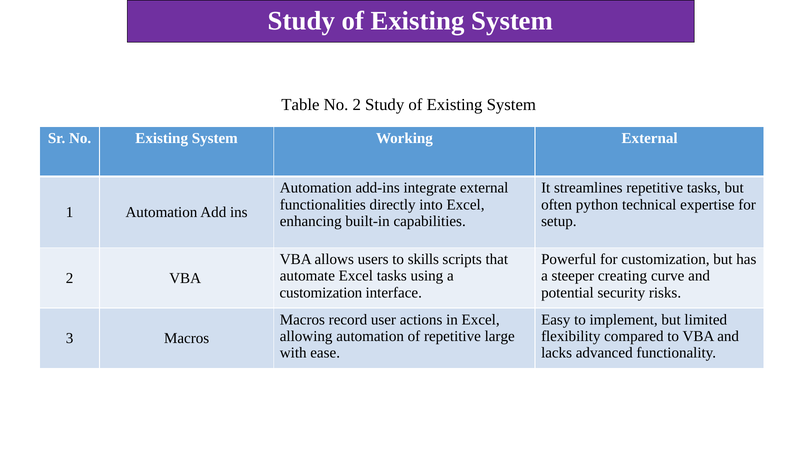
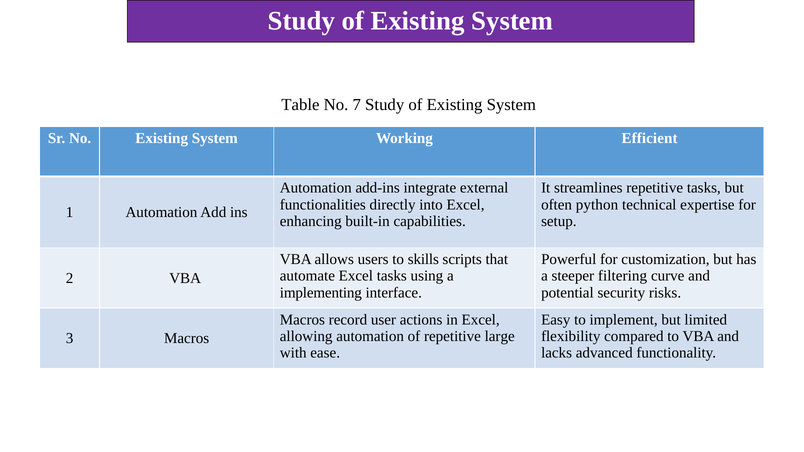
No 2: 2 -> 7 (357, 105)
Working External: External -> Efficient (650, 138)
creating: creating -> filtering (623, 276)
customization: customization -> implementing (321, 293)
